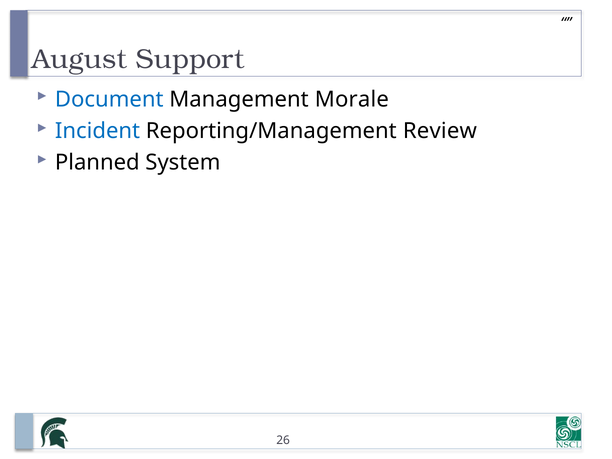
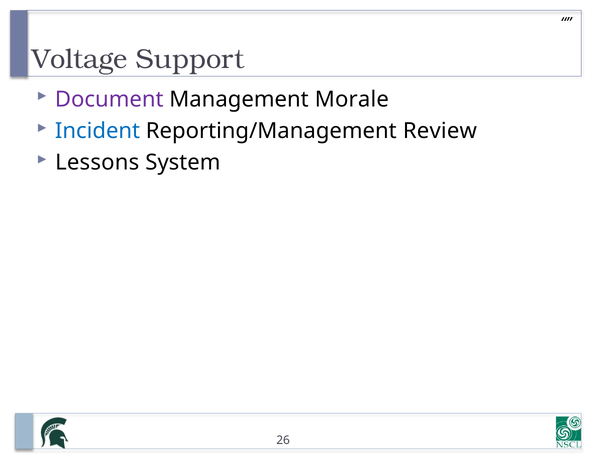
August: August -> Voltage (79, 59)
Document colour: blue -> purple (109, 99)
Planned: Planned -> Lessons (97, 163)
